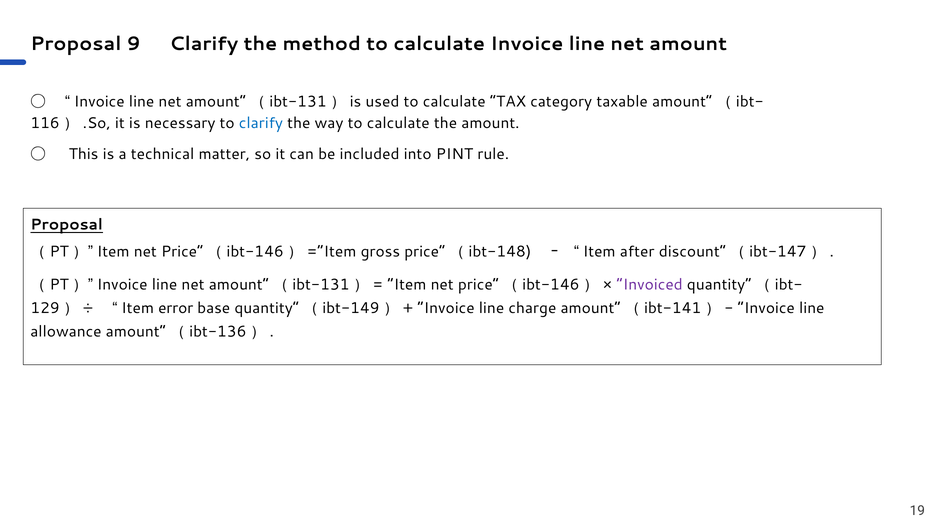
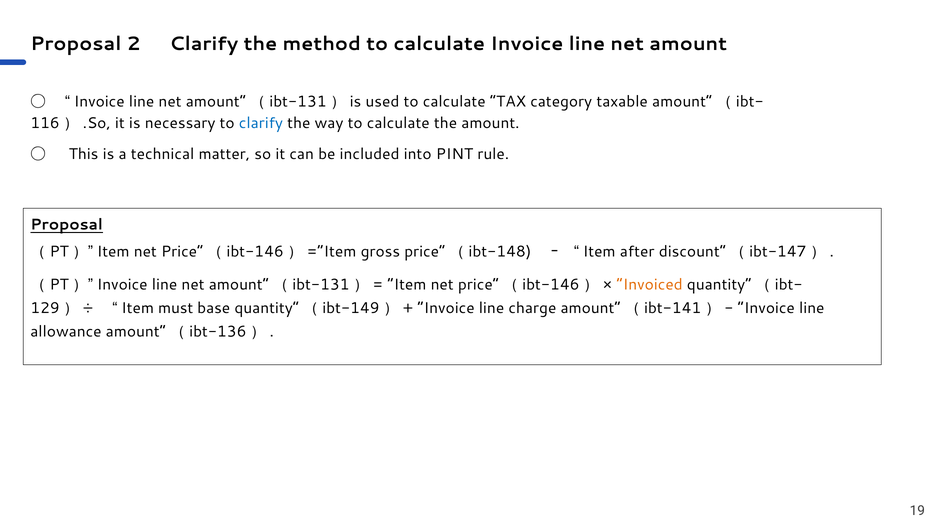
9: 9 -> 2 (134, 44)
Invoiced colour: purple -> orange (650, 285)
error: error -> must (176, 308)
